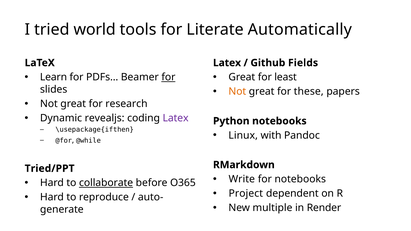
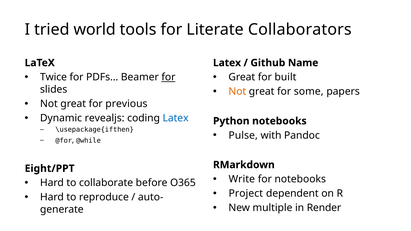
Automatically: Automatically -> Collaborators (300, 30)
Fields: Fields -> Name (303, 63)
Learn: Learn -> Twice (53, 77)
least: least -> built (285, 77)
these: these -> some (309, 92)
research: research -> previous (126, 104)
Latex colour: purple -> blue (176, 118)
Linux: Linux -> Pulse (243, 135)
Tried/PPT: Tried/PPT -> Eight/PPT (50, 169)
collaborate underline: present -> none (106, 183)
